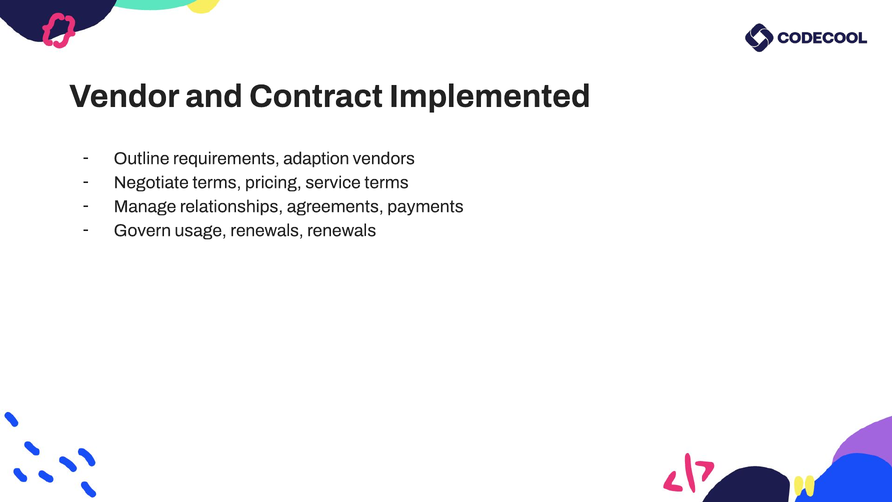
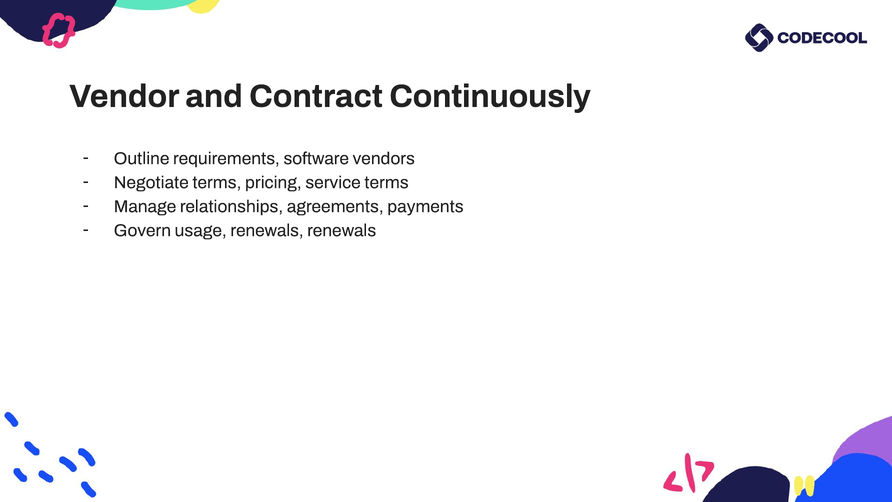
Implemented: Implemented -> Continuously (490, 96)
adaption: adaption -> software (316, 158)
